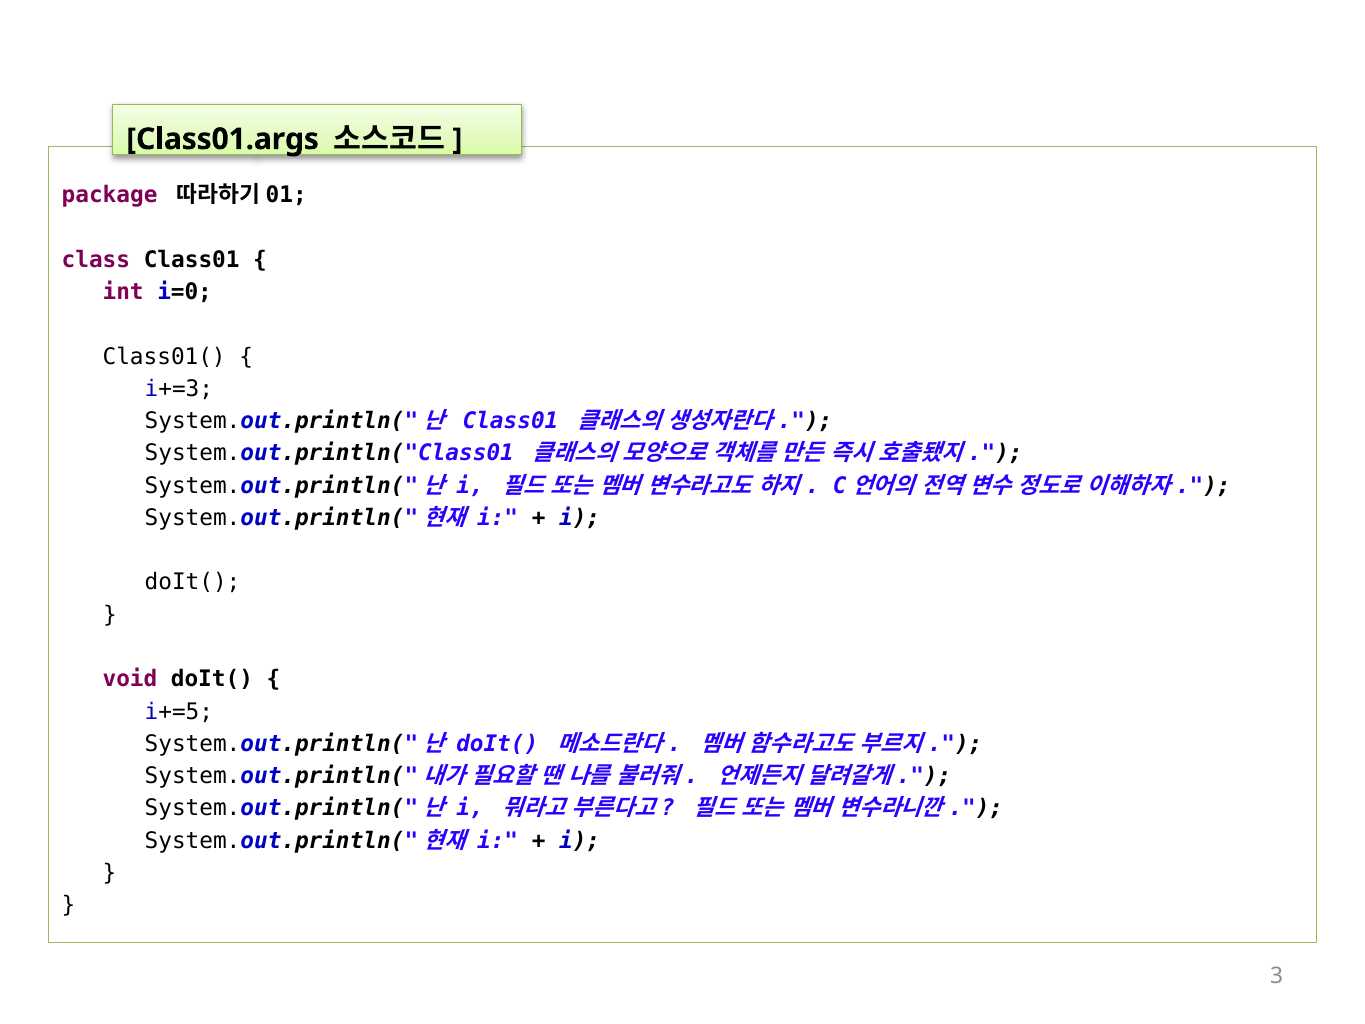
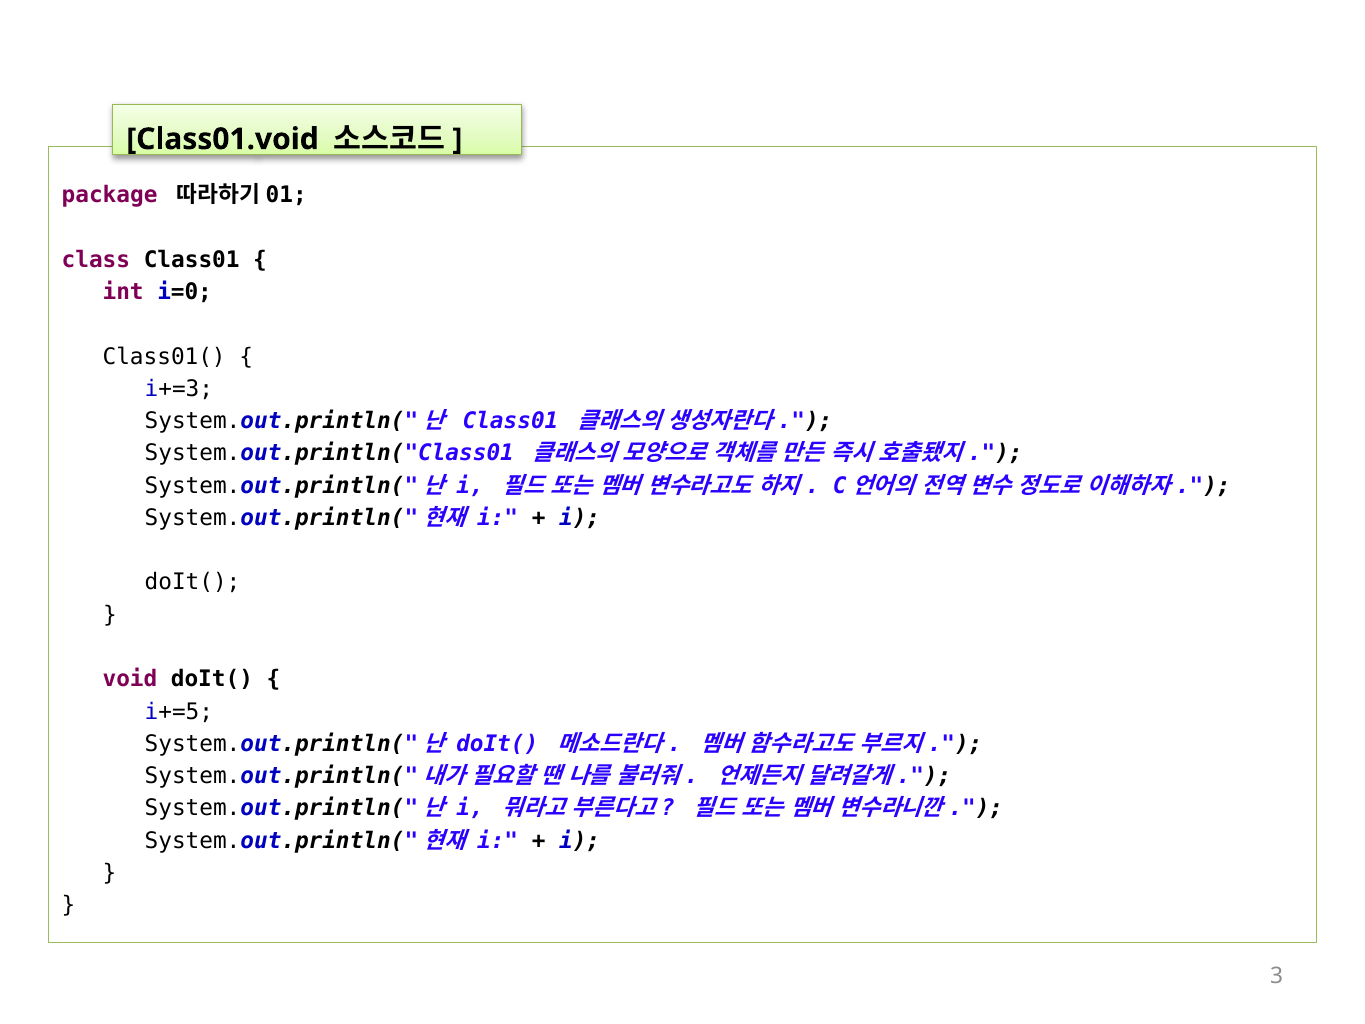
Class01.args: Class01.args -> Class01.void (223, 139)
